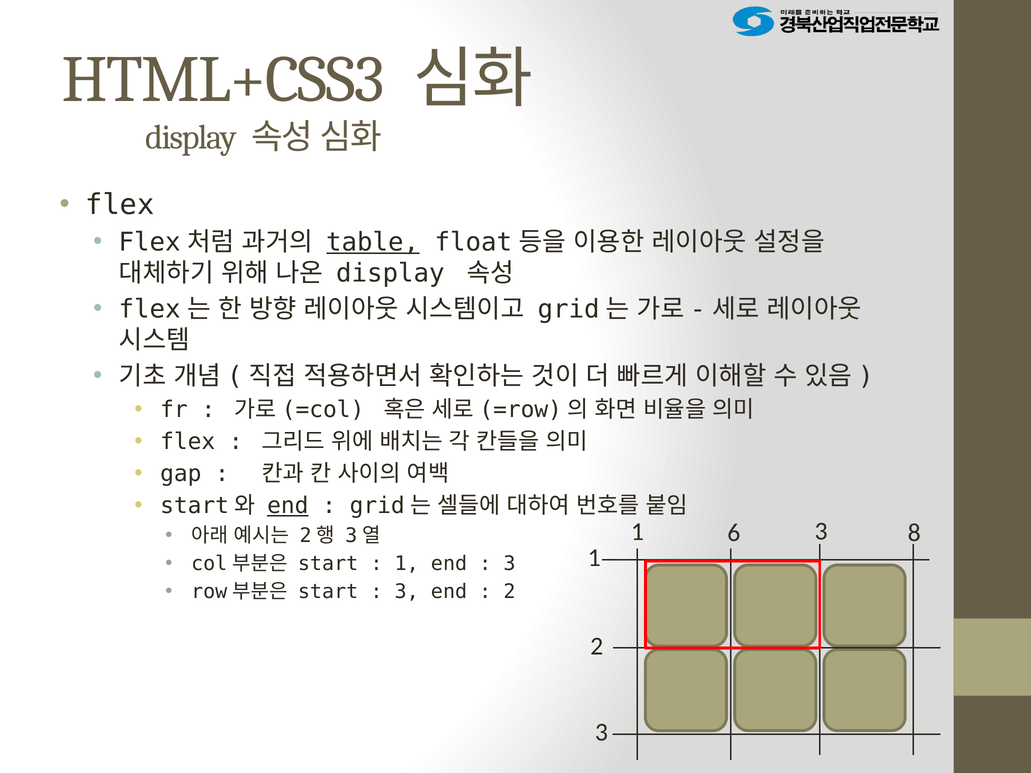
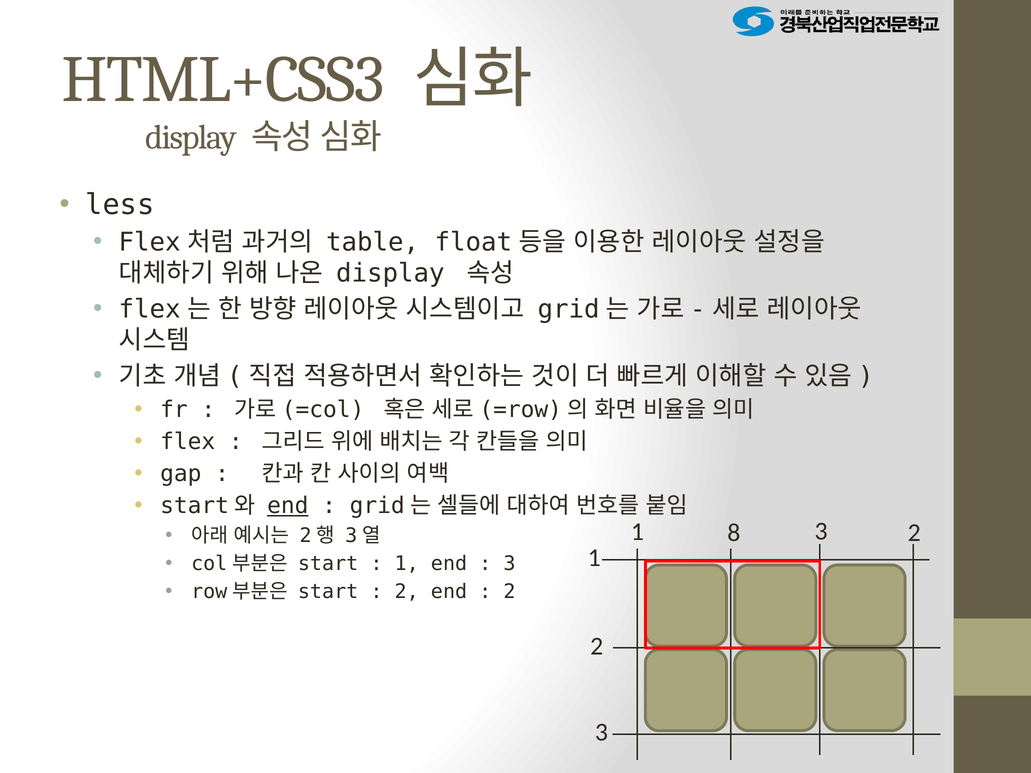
flex: flex -> less (120, 205)
table underline: present -> none (373, 242)
6: 6 -> 8 (734, 533)
3 8: 8 -> 2 (914, 533)
3: 3 -> 2 (407, 592)
